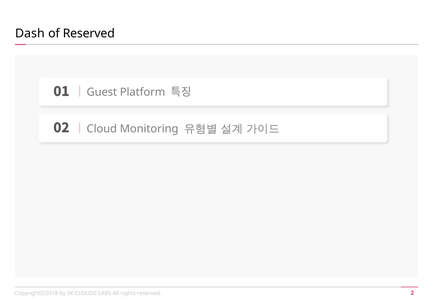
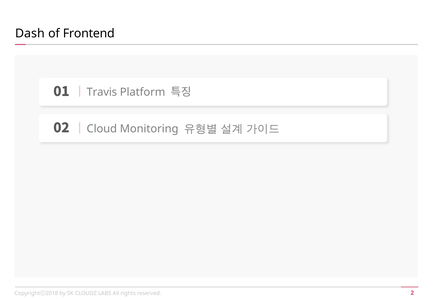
of Reserved: Reserved -> Frontend (89, 33)
Guest: Guest -> Travis (102, 92)
